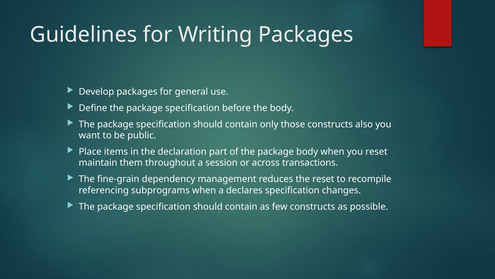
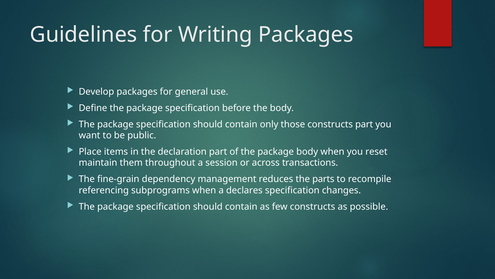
constructs also: also -> part (364, 124)
the reset: reset -> parts (323, 179)
